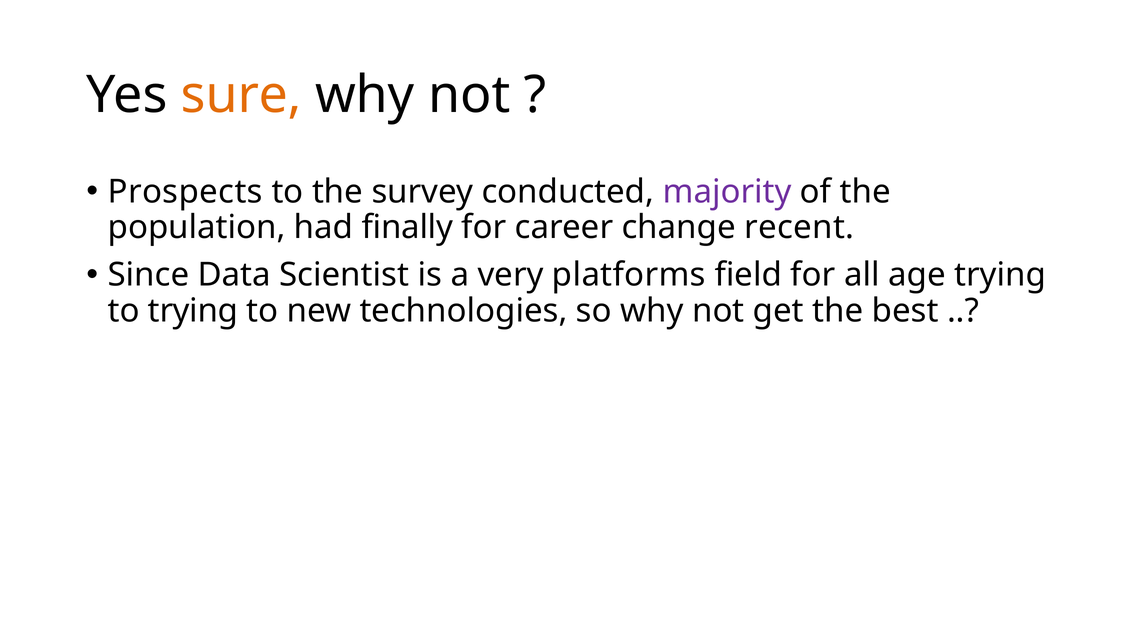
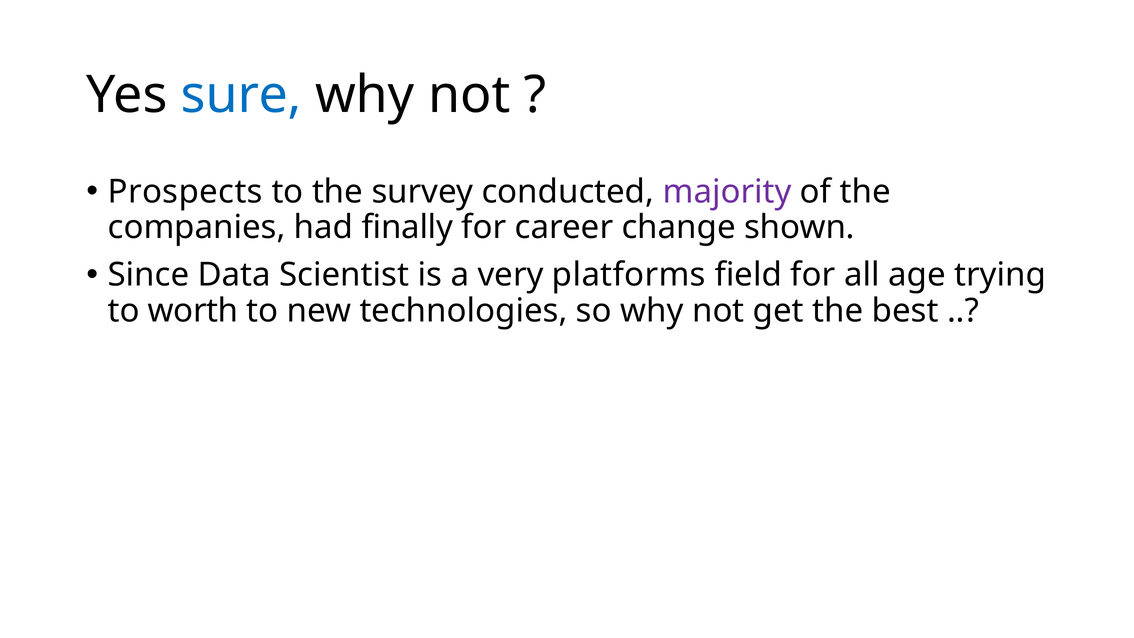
sure colour: orange -> blue (241, 95)
population: population -> companies (197, 227)
recent: recent -> shown (799, 227)
to trying: trying -> worth (193, 311)
